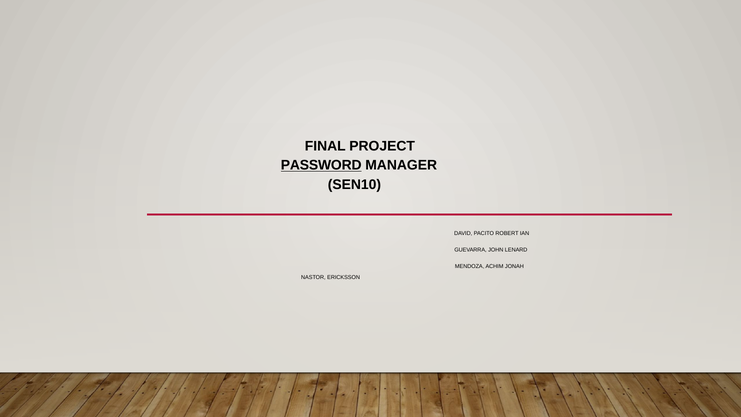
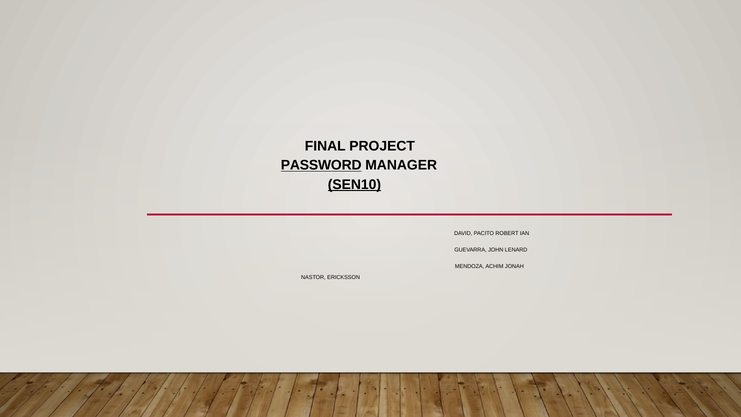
SEN10 underline: none -> present (354, 184)
